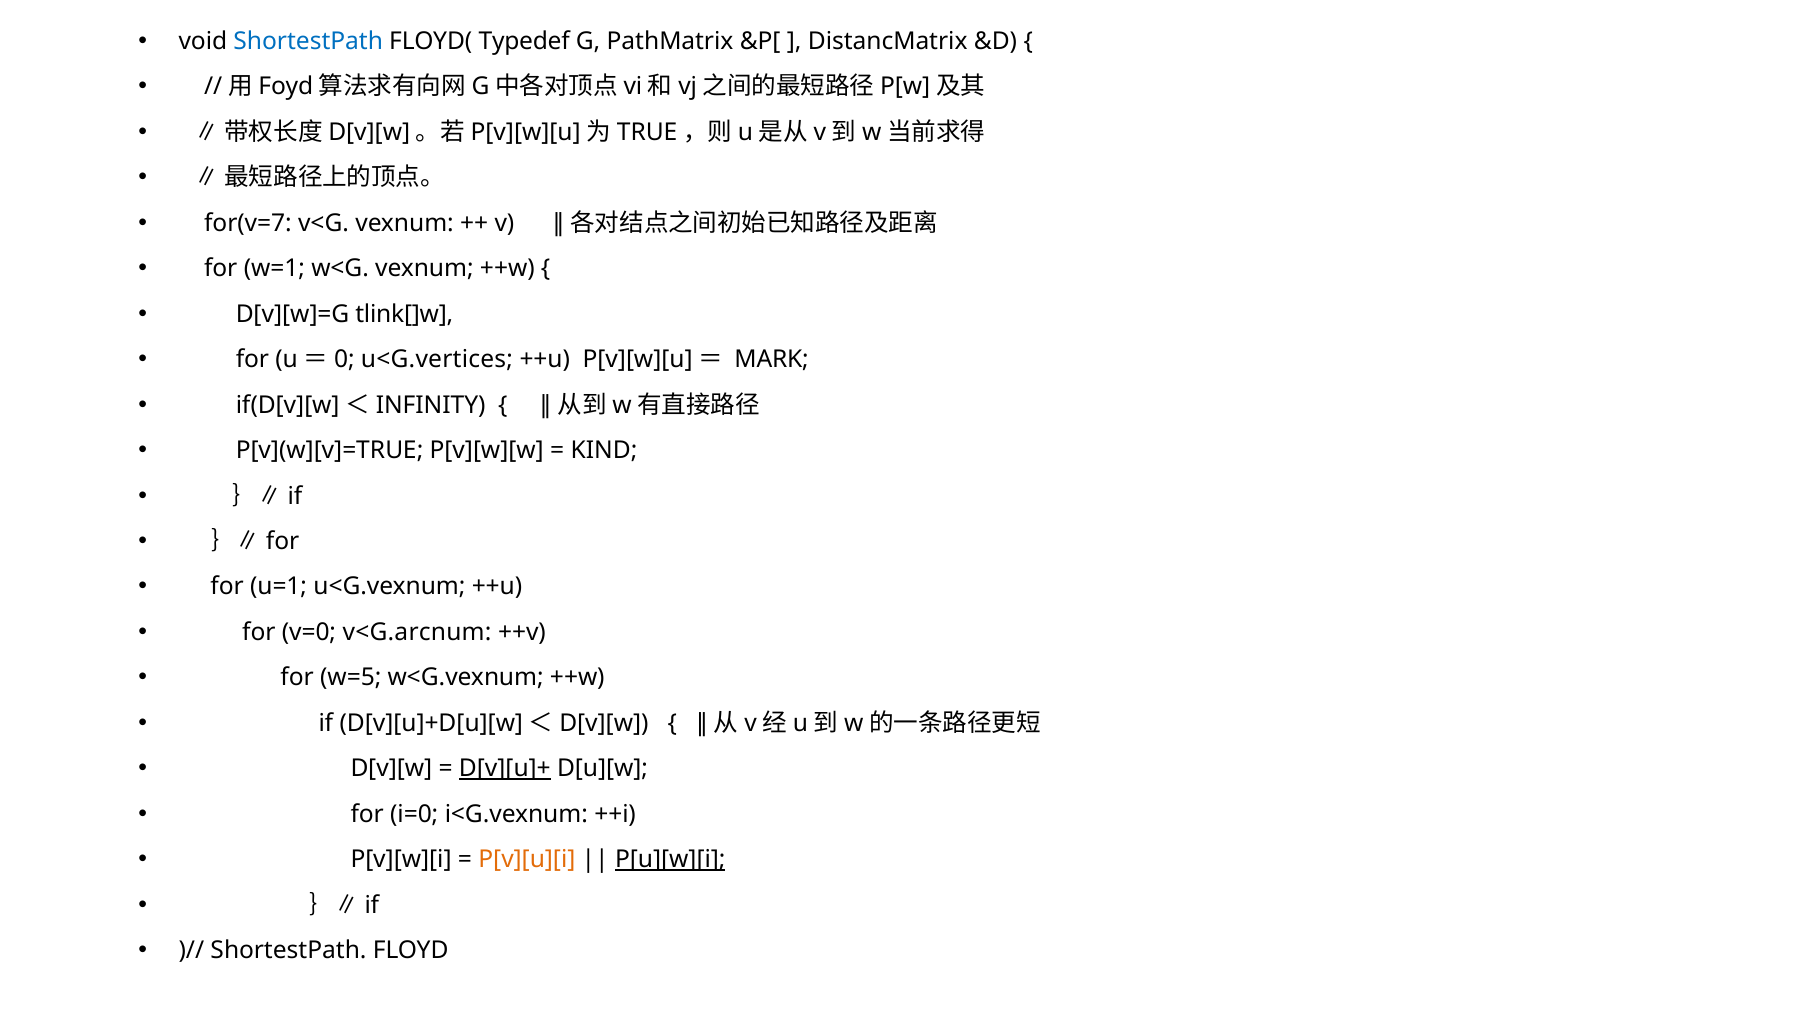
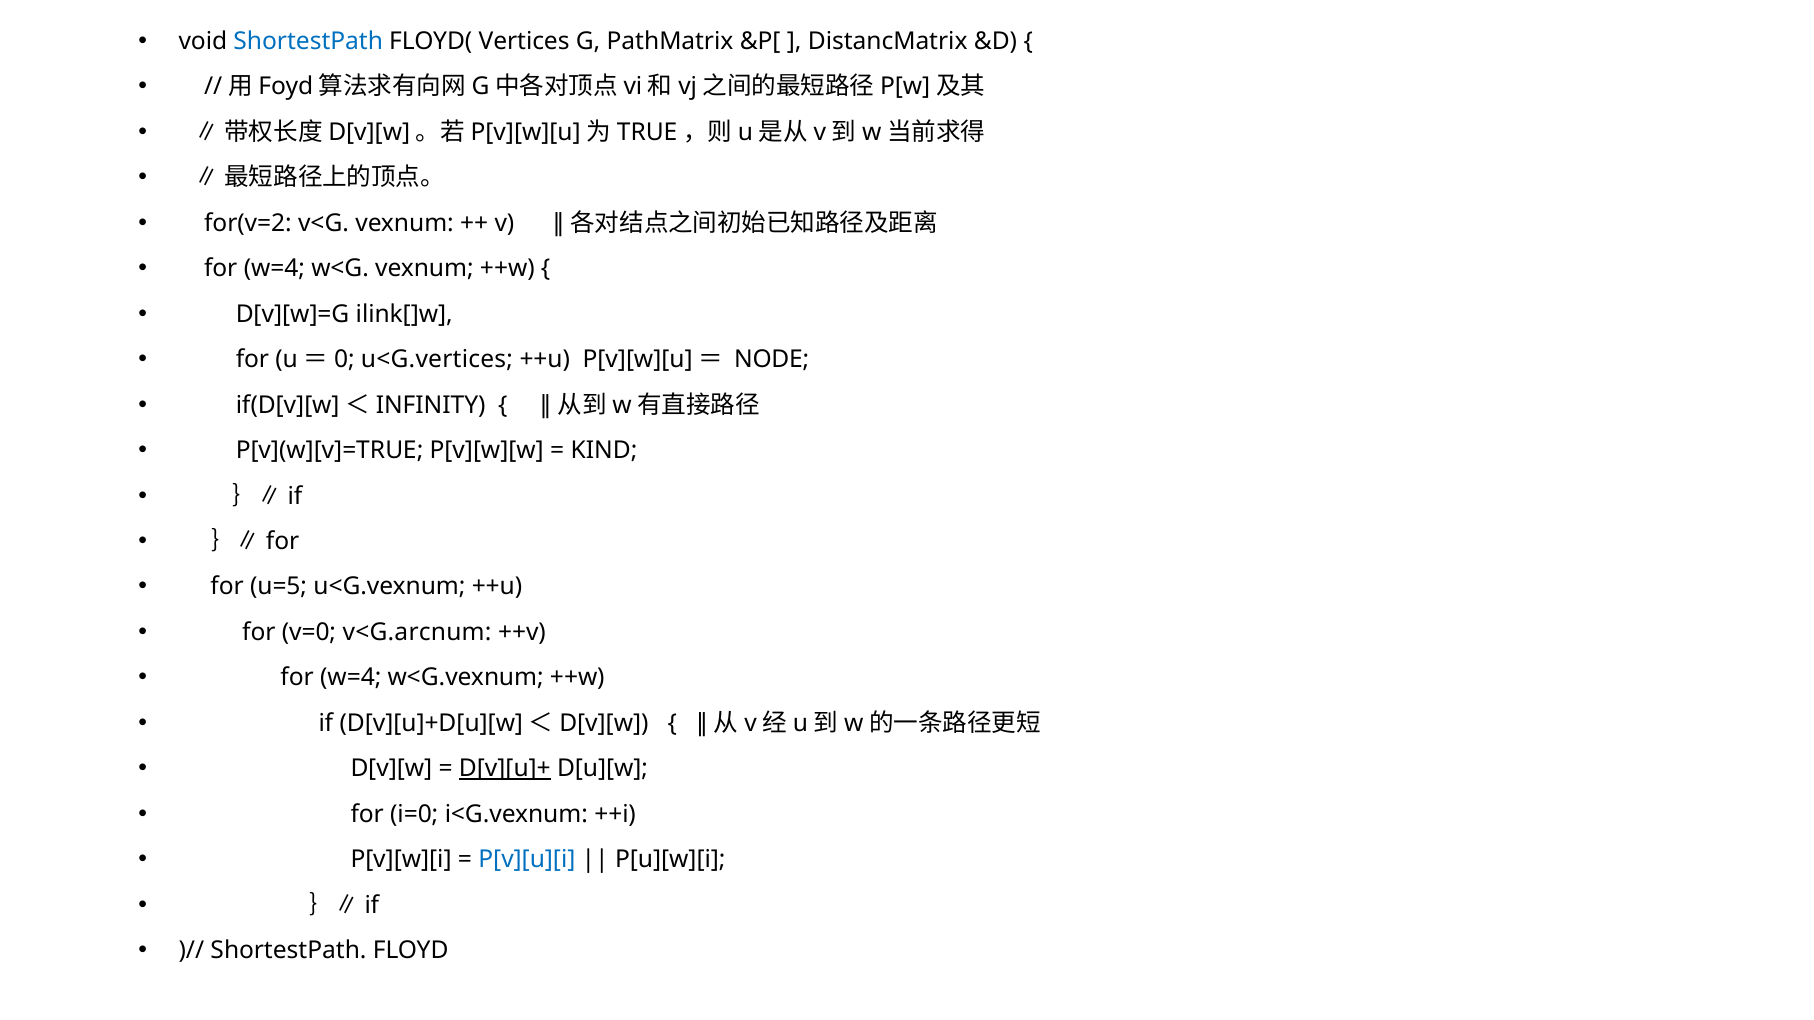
Typedef: Typedef -> Vertices (524, 41)
for(v=7: for(v=7 -> for(v=2 (248, 223)
w=1: w=1 -> w=4 (274, 269)
tlink[]w: tlink[]w -> ilink[]w (404, 314)
MARK: MARK -> NODE (772, 360)
u=1: u=1 -> u=5 (279, 587)
w=5: w=5 -> w=4 (351, 678)
P[v][u][i colour: orange -> blue (527, 860)
P[u][w][i underline: present -> none (670, 860)
